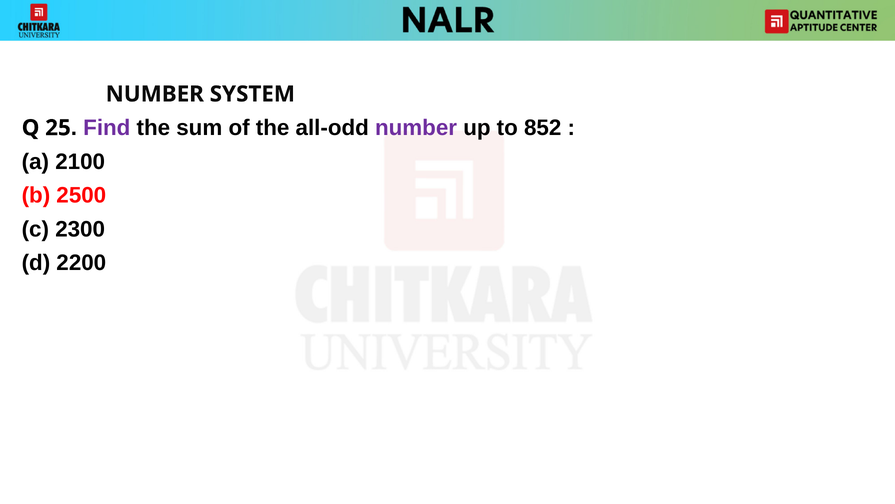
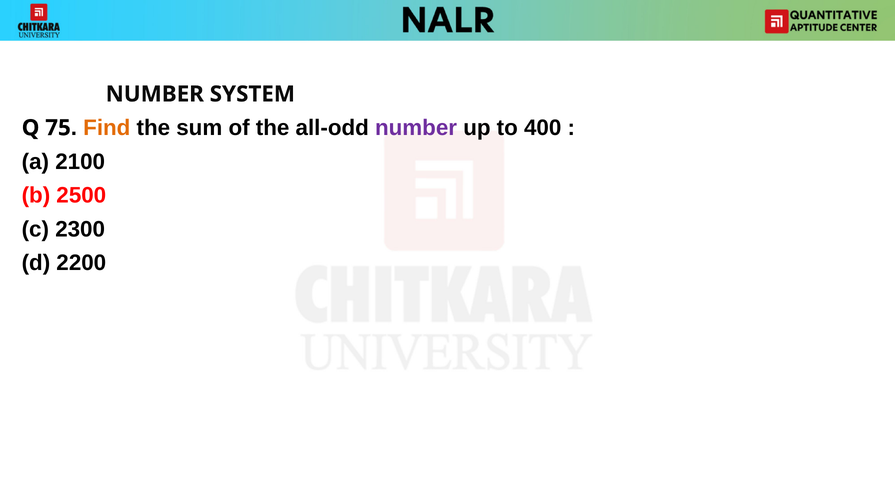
25: 25 -> 75 (58, 128)
Find colour: purple -> orange (107, 128)
852: 852 -> 400 (543, 128)
